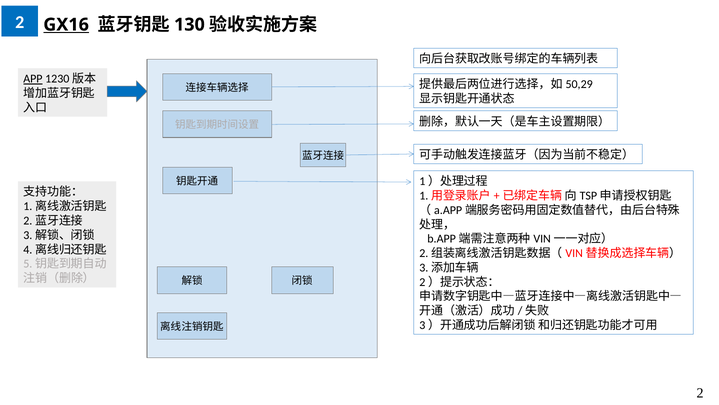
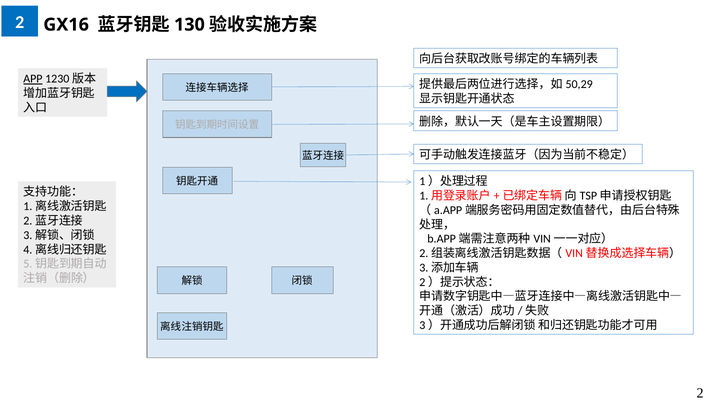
GX16 underline: present -> none (66, 25)
